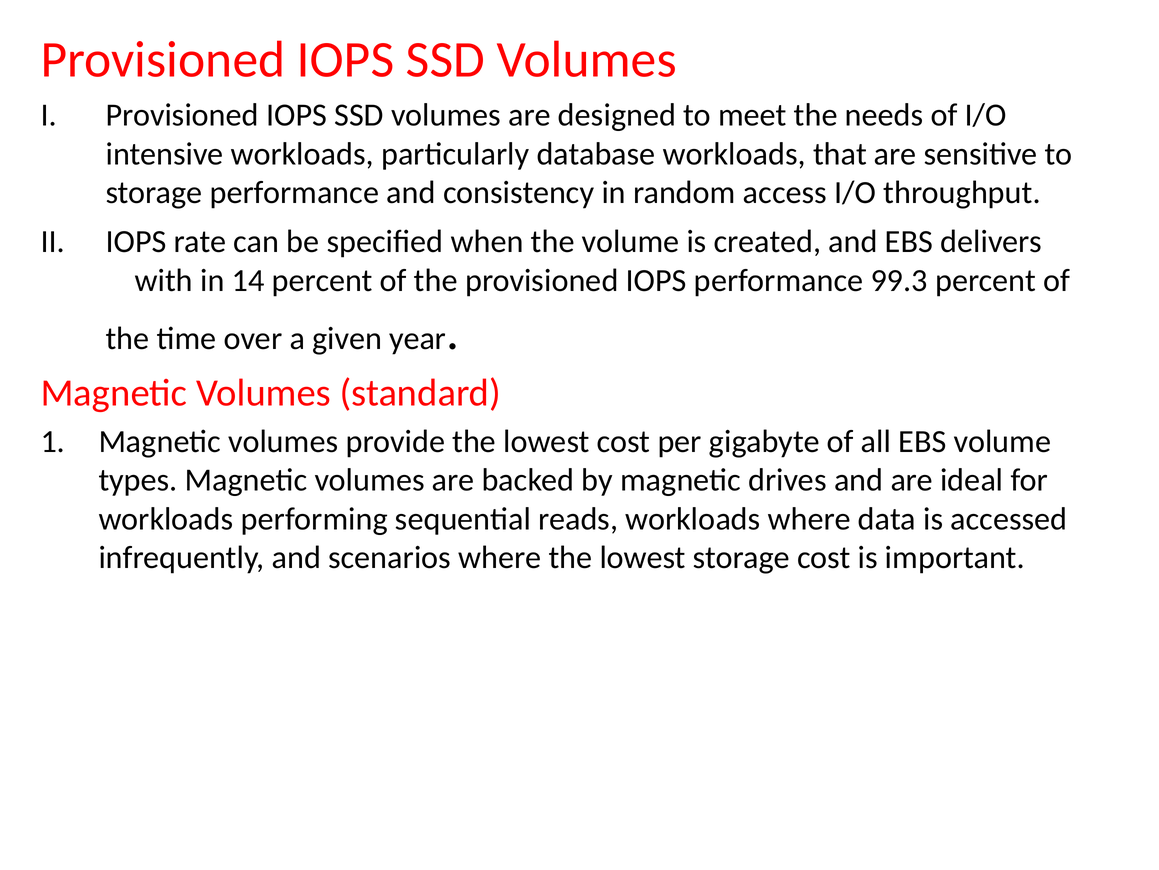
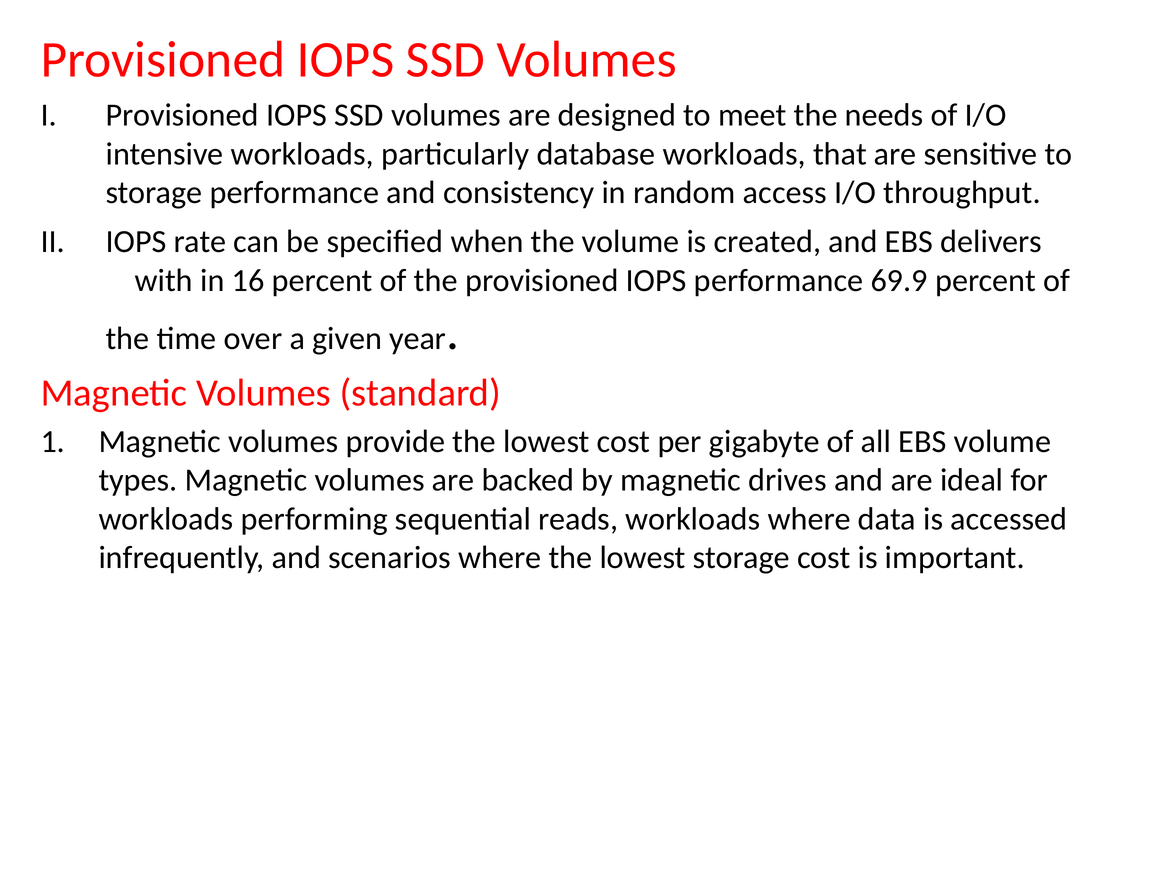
14: 14 -> 16 (248, 280)
99.3: 99.3 -> 69.9 (899, 280)
